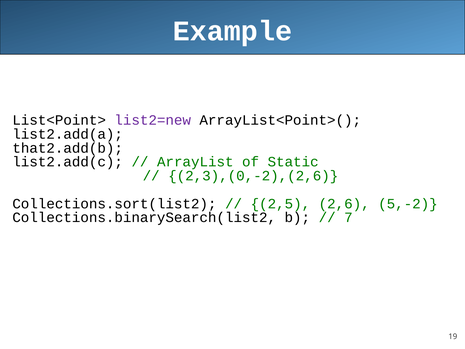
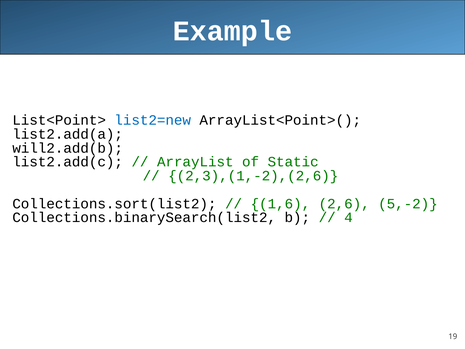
list2=new colour: purple -> blue (153, 120)
that2.add(b: that2.add(b -> will2.add(b (68, 148)
2,3),(0,-2),(2,6: 2,3),(0,-2),(2,6 -> 2,3),(1,-2),(2,6 (253, 176)
2,5: 2,5 -> 1,6 (280, 204)
7: 7 -> 4 (348, 217)
